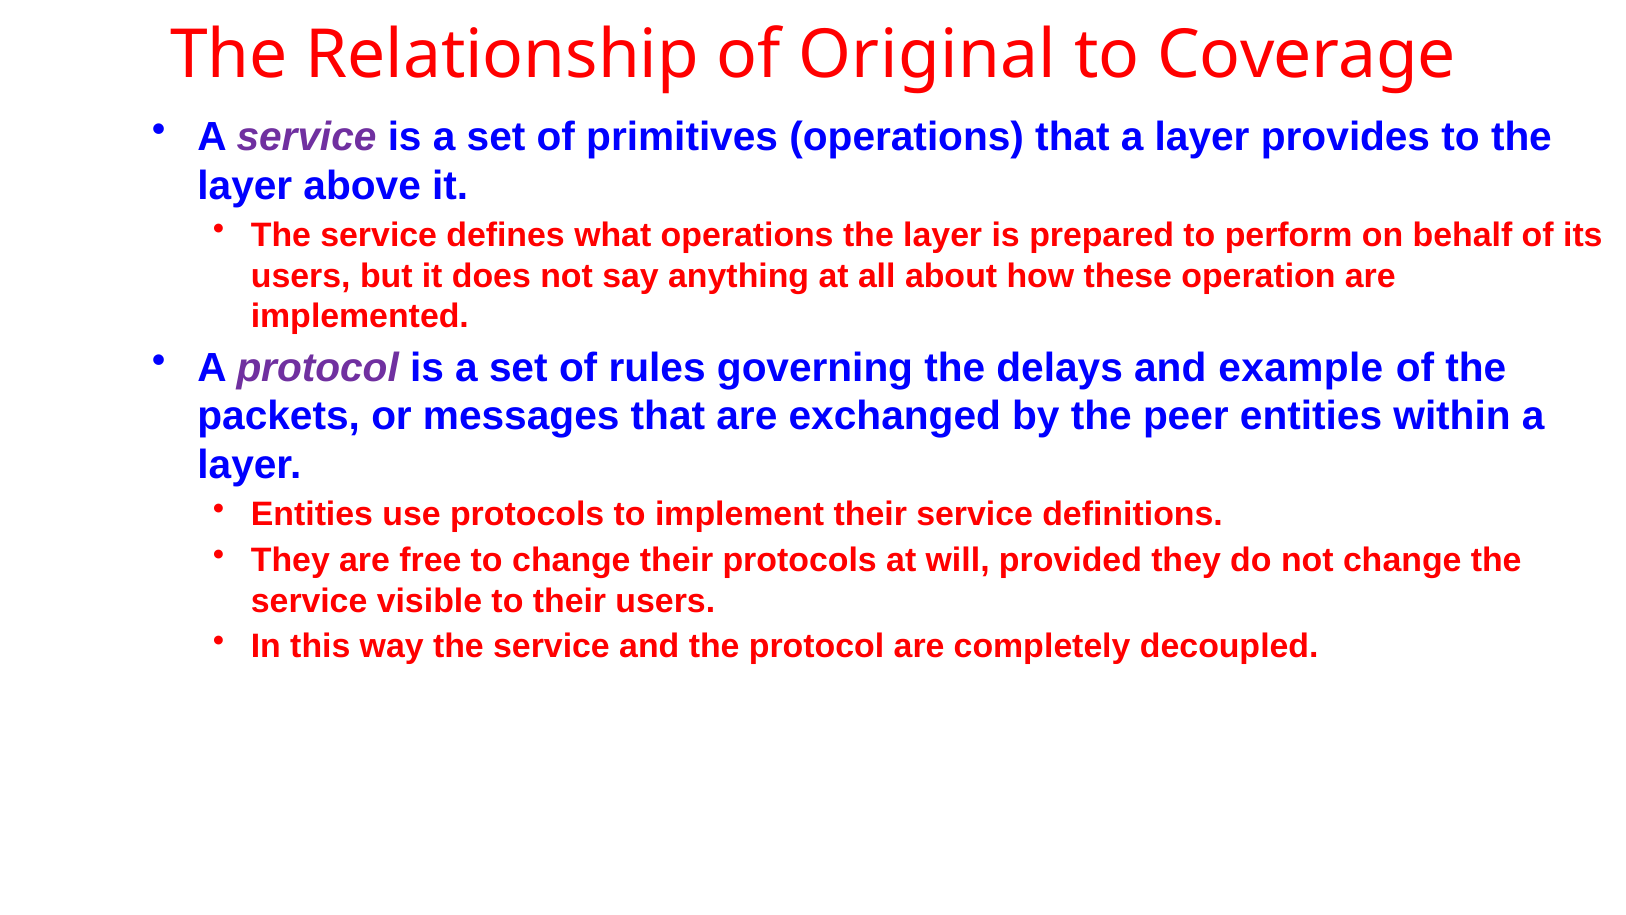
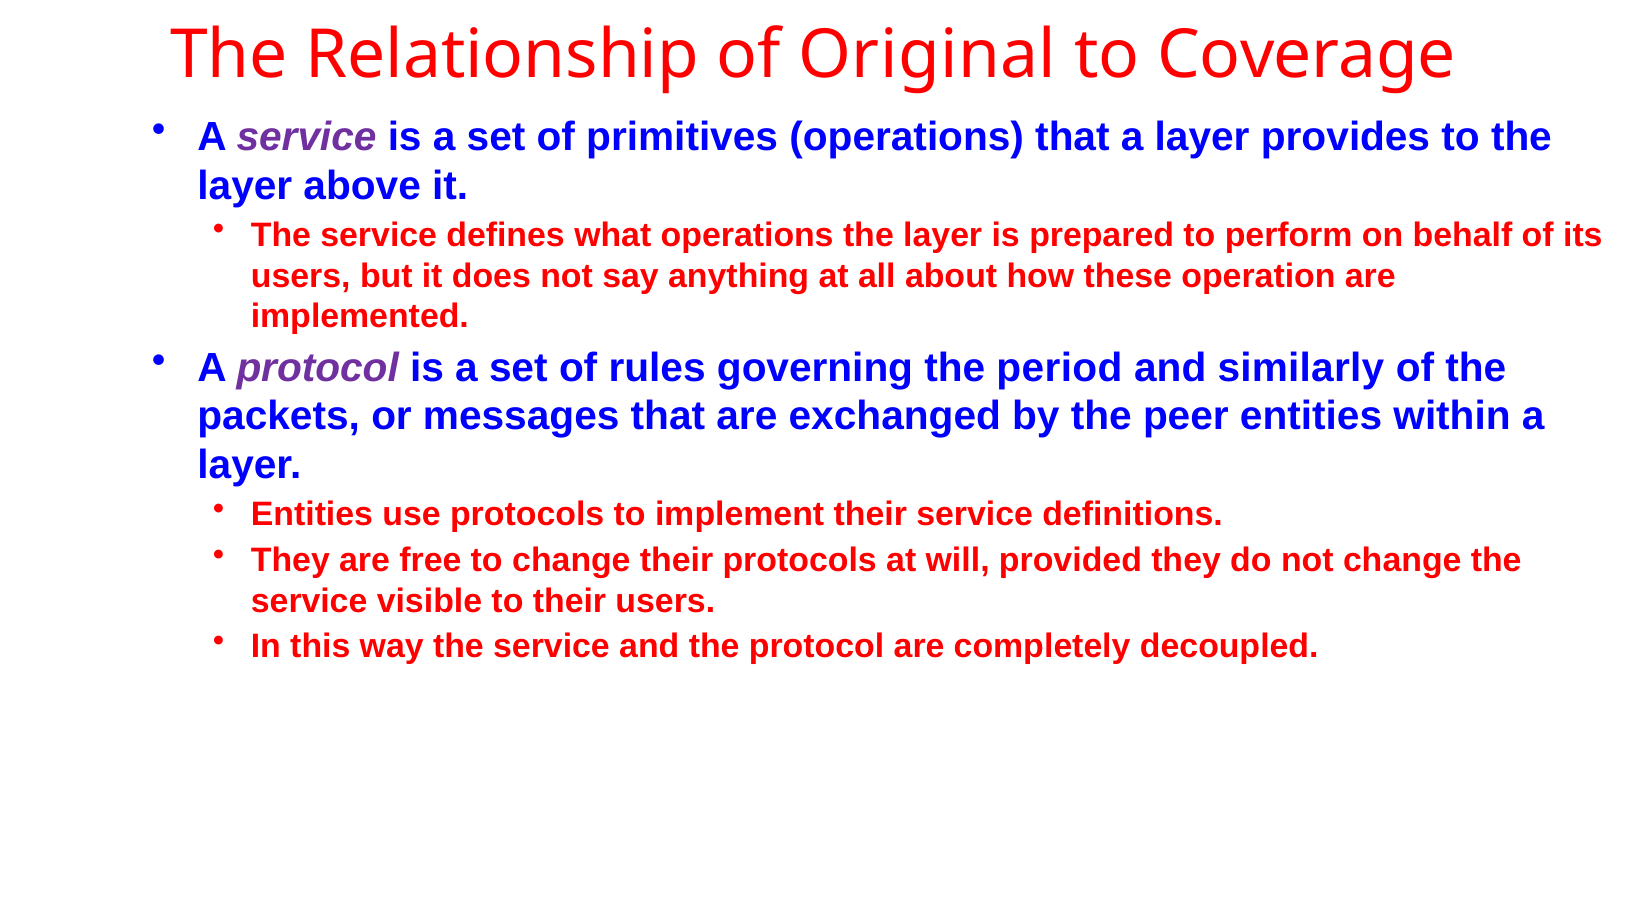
delays: delays -> period (1059, 368)
example: example -> similarly (1301, 368)
